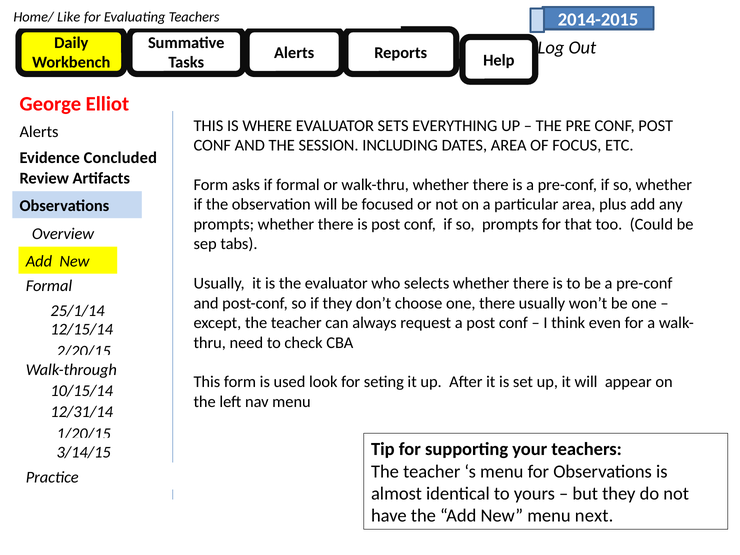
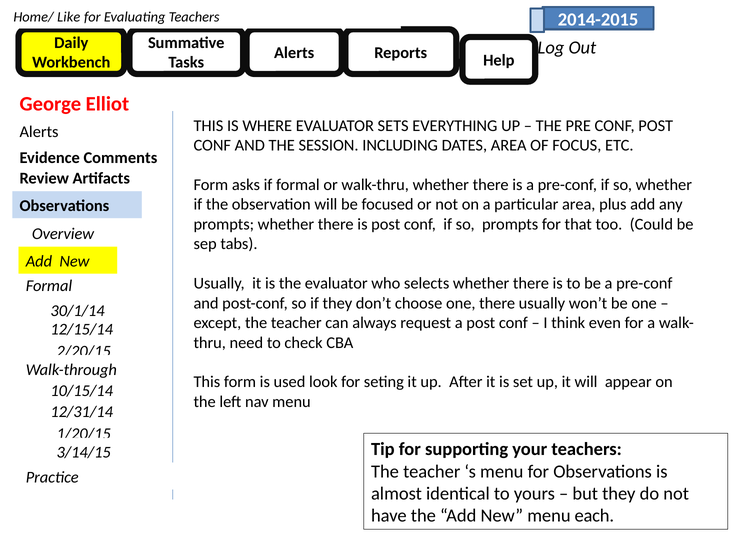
Concluded: Concluded -> Comments (120, 158)
25/1/14: 25/1/14 -> 30/1/14 (78, 311)
next: next -> each (594, 516)
